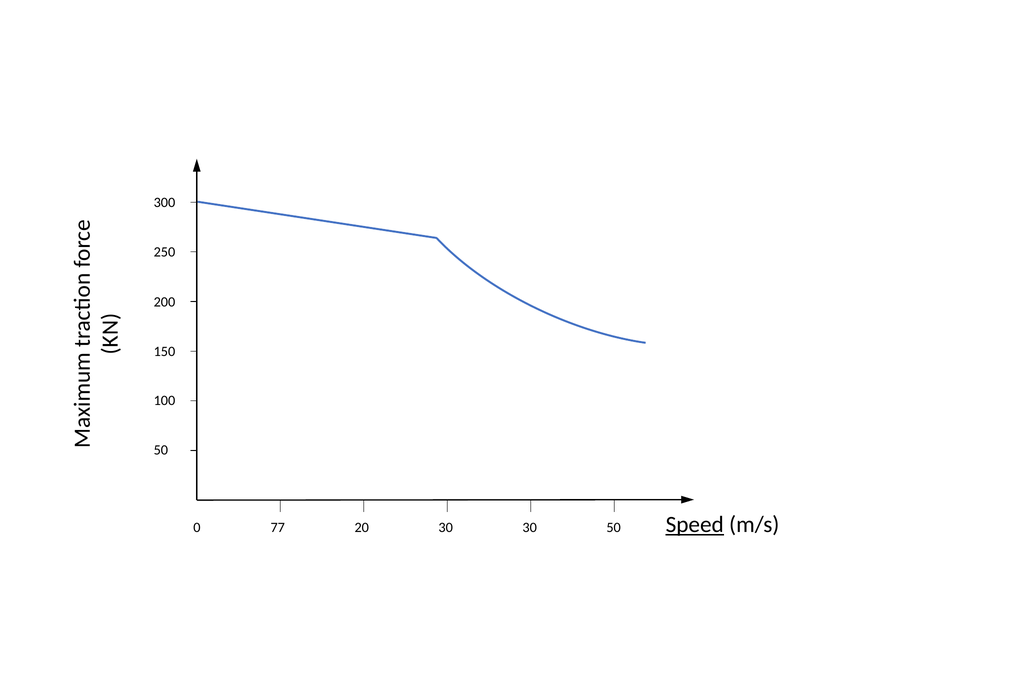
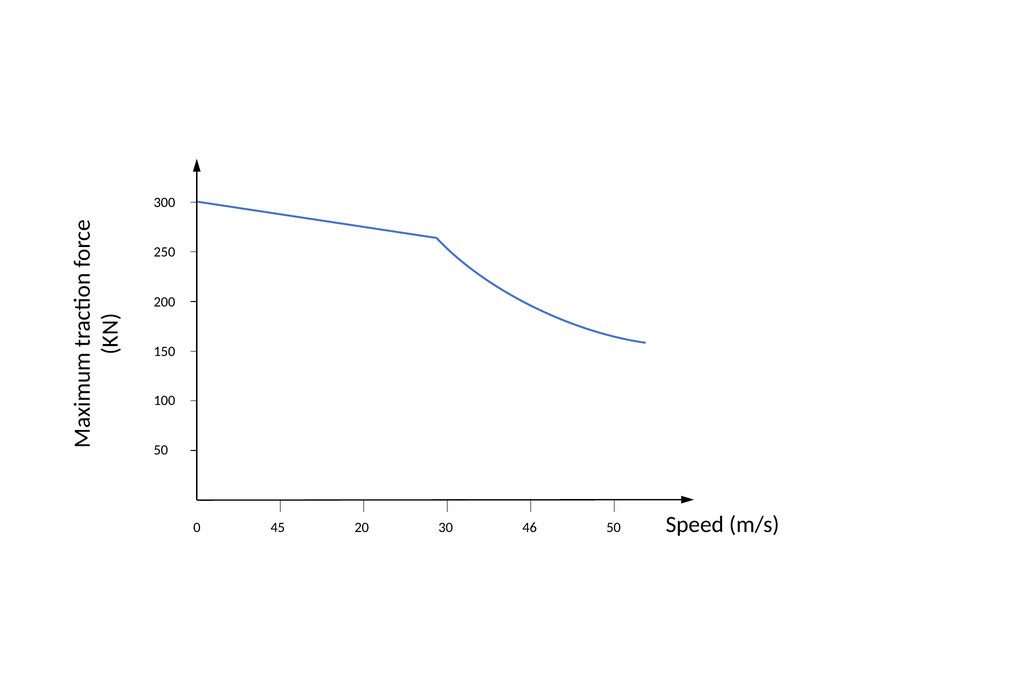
Speed underline: present -> none (695, 524)
77: 77 -> 45 (278, 527)
30 30: 30 -> 46 (530, 527)
